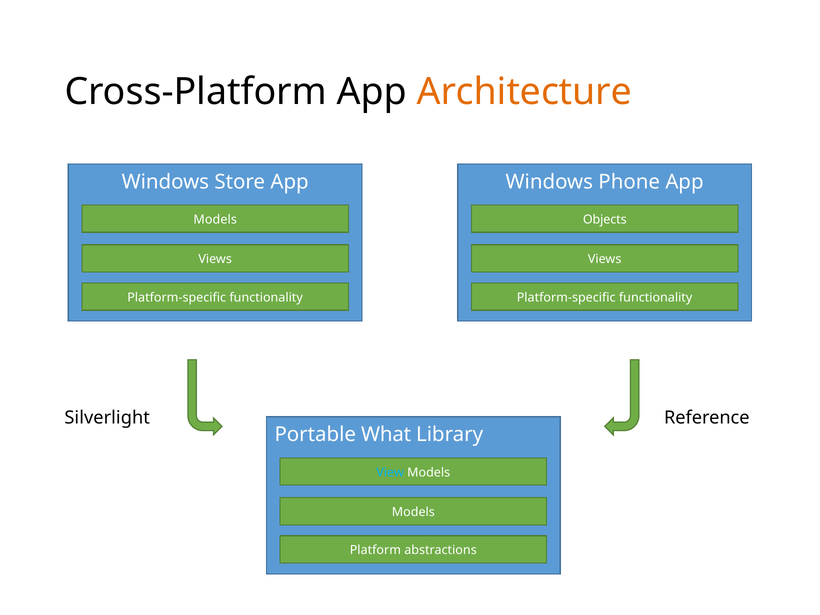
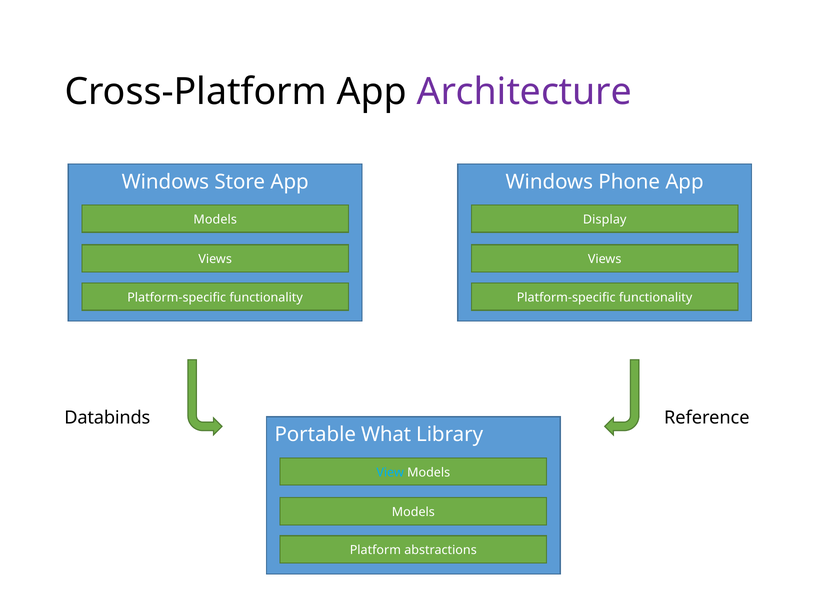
Architecture colour: orange -> purple (524, 92)
Objects: Objects -> Display (605, 220)
Silverlight: Silverlight -> Databinds (107, 418)
